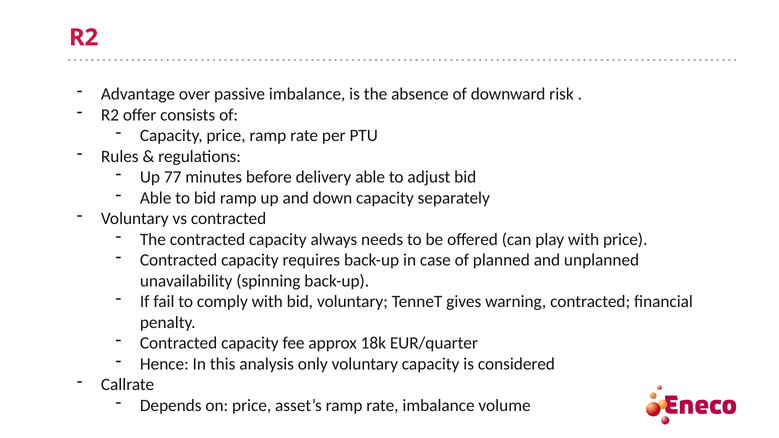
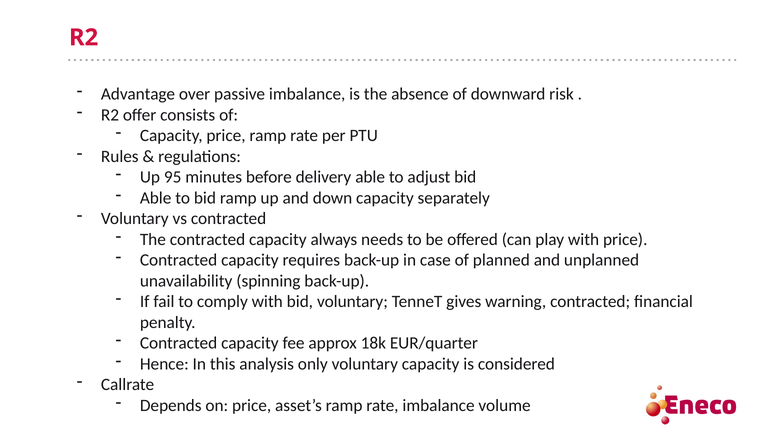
77: 77 -> 95 (173, 177)
